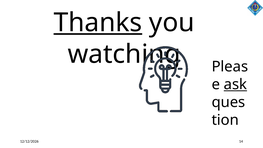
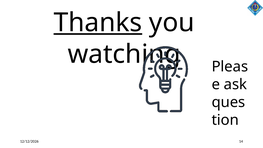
ask underline: present -> none (235, 84)
